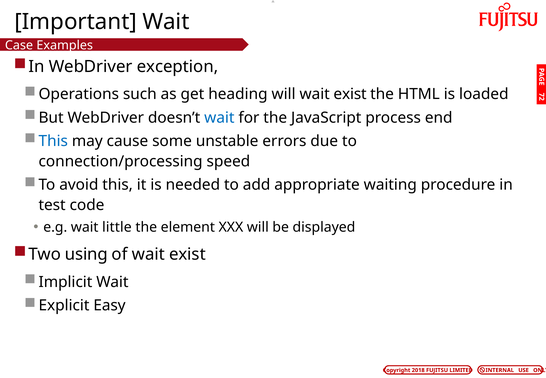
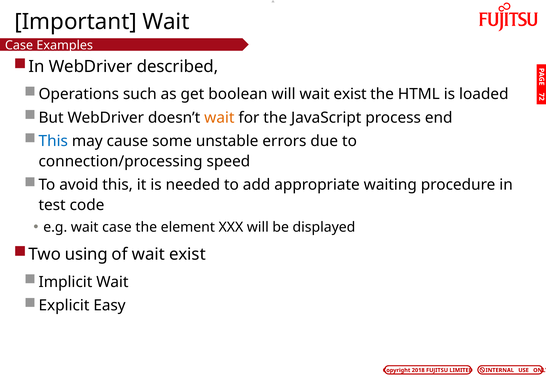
exception: exception -> described (178, 67)
heading: heading -> boolean (238, 94)
wait colour: blue -> orange (219, 118)
wait little: little -> case (117, 227)
